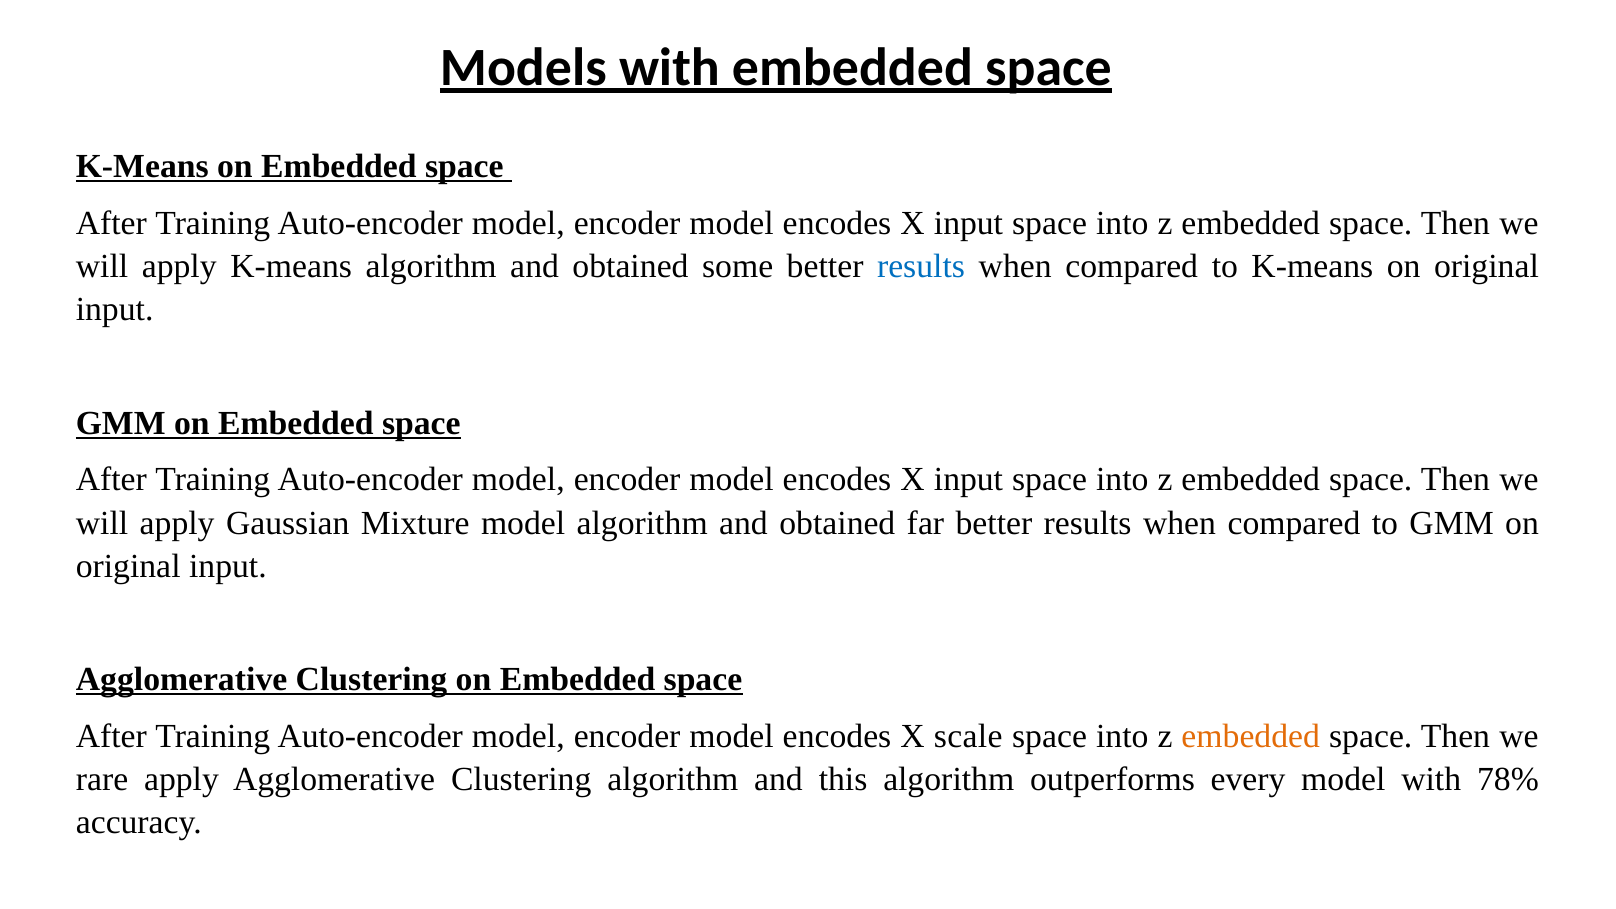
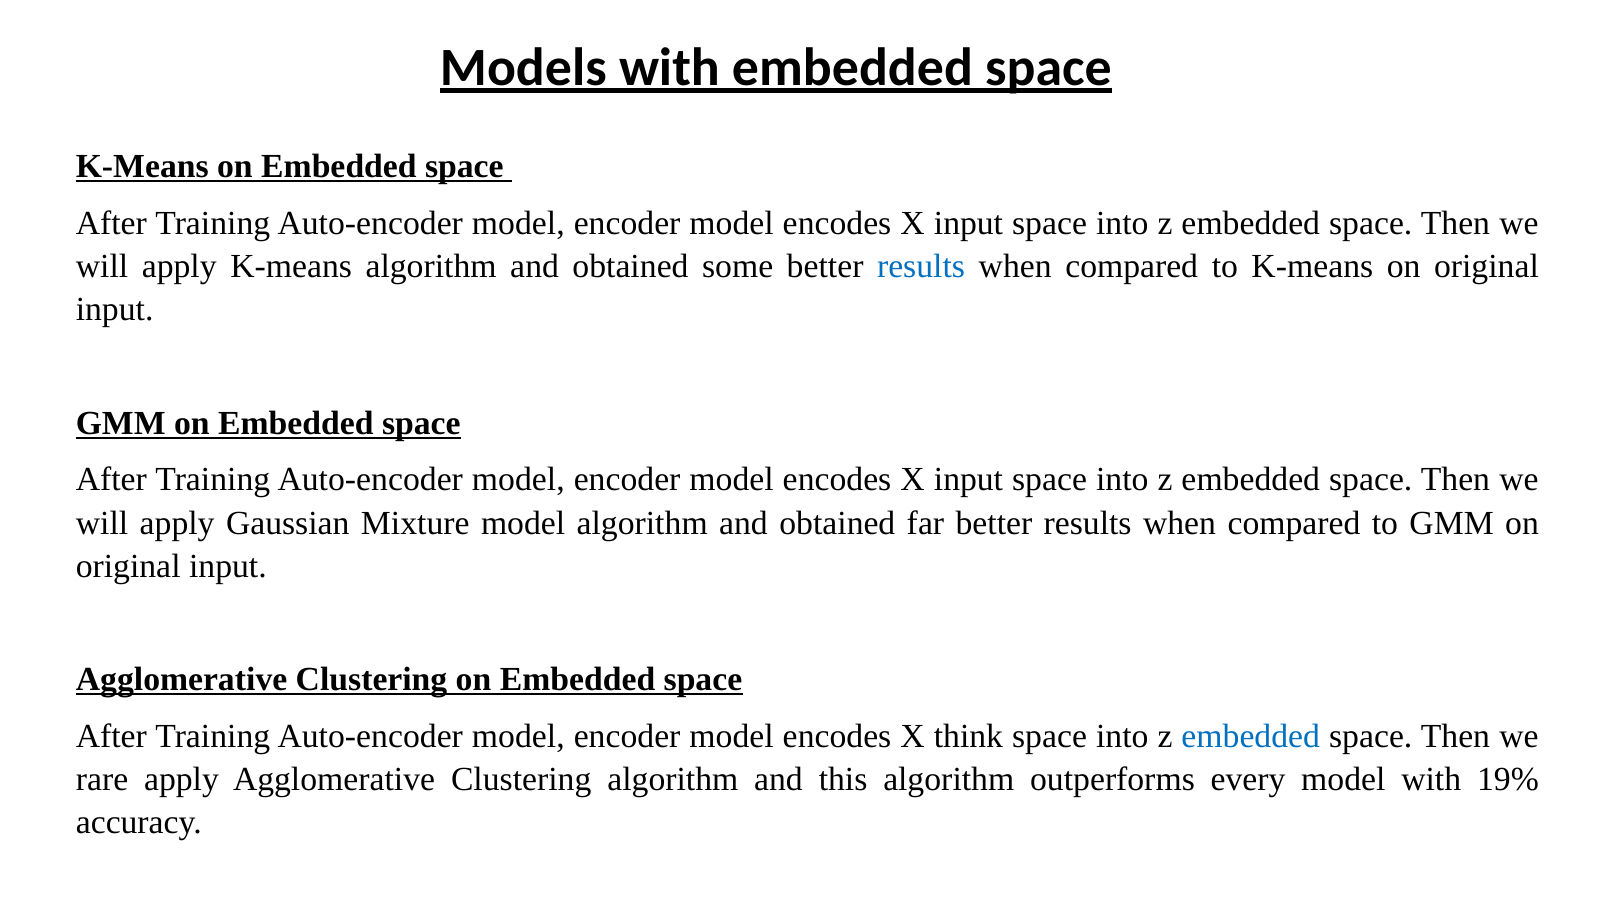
scale: scale -> think (968, 736)
embedded colour: orange -> blue (1251, 736)
78%: 78% -> 19% (1508, 779)
